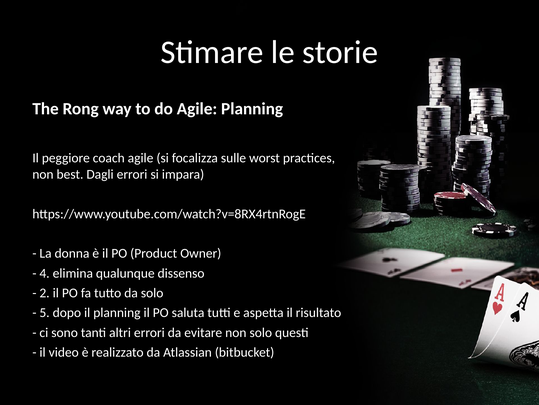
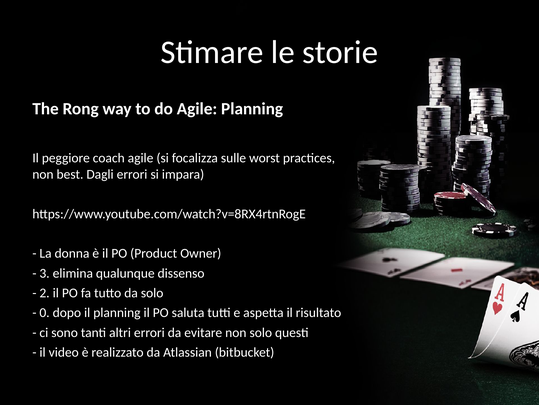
4: 4 -> 3 (45, 273)
5: 5 -> 0 (45, 312)
